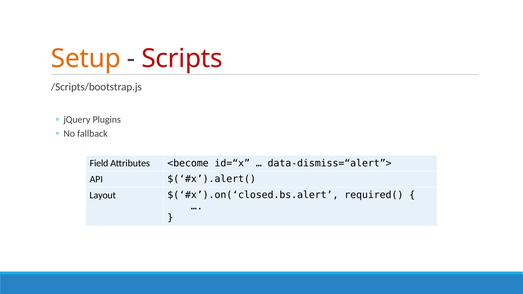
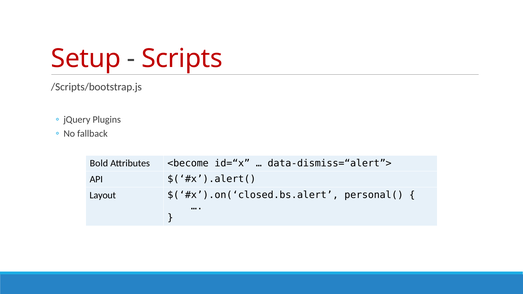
Setup colour: orange -> red (86, 59)
Field: Field -> Bold (99, 164)
required(: required( -> personal( (374, 195)
